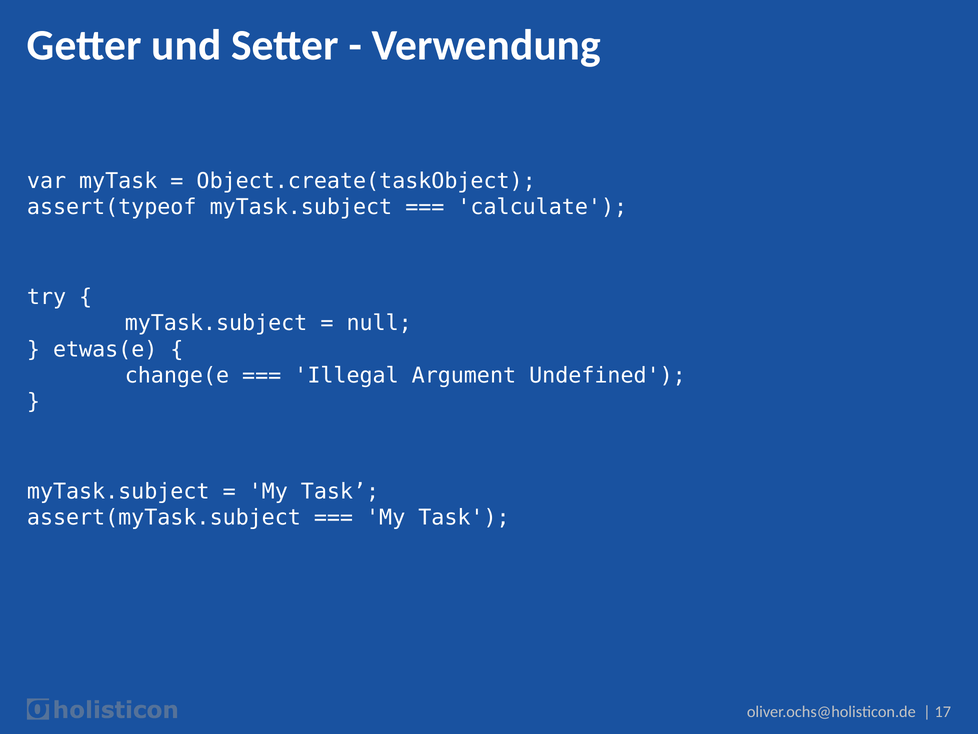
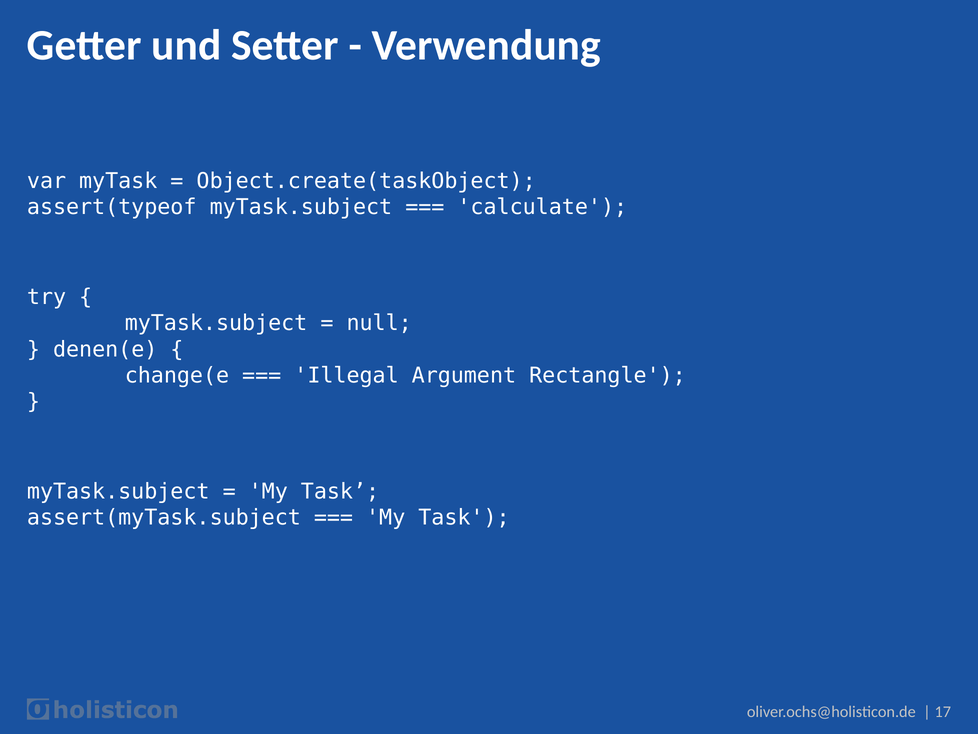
etwas(e: etwas(e -> denen(e (105, 349)
Undefined: Undefined -> Rectangle (607, 375)
